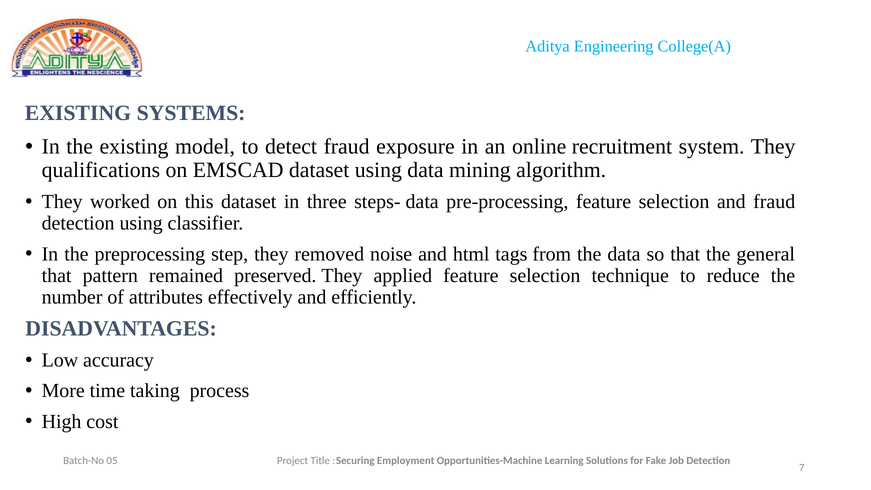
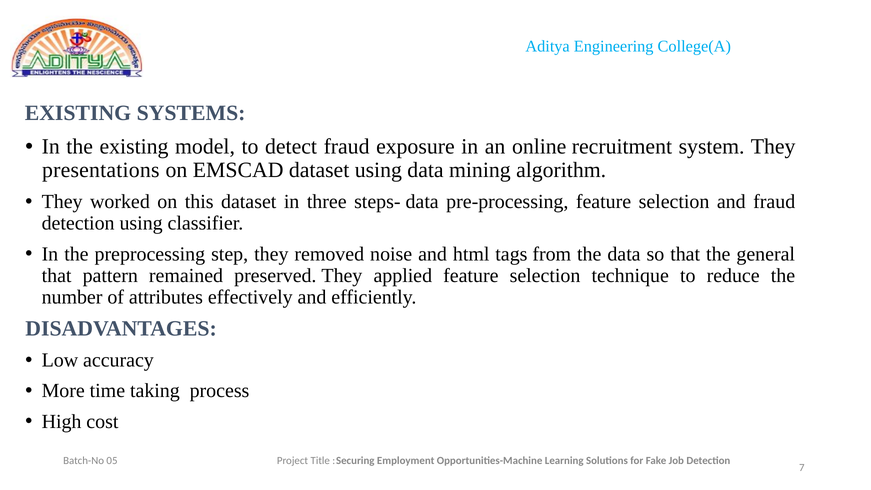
qualifications: qualifications -> presentations (101, 170)
